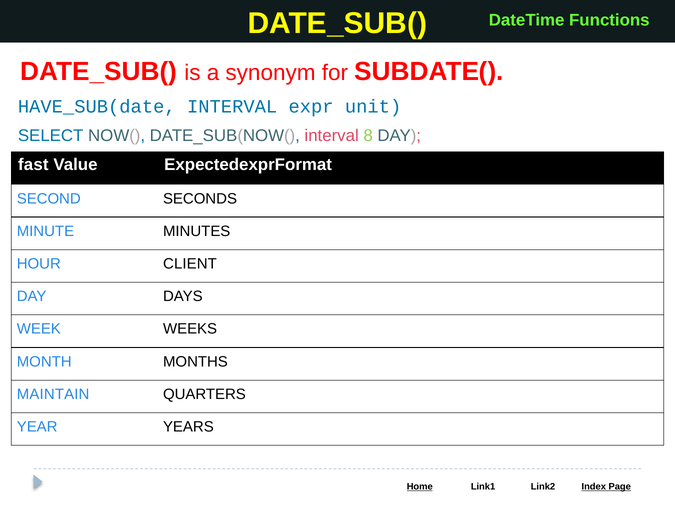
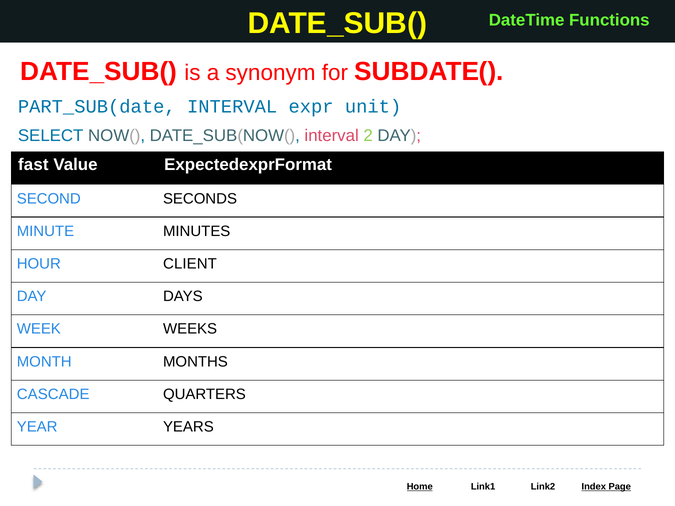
HAVE_SUB(date: HAVE_SUB(date -> PART_SUB(date (97, 107)
8: 8 -> 2 (368, 136)
MAINTAIN: MAINTAIN -> CASCADE (53, 394)
